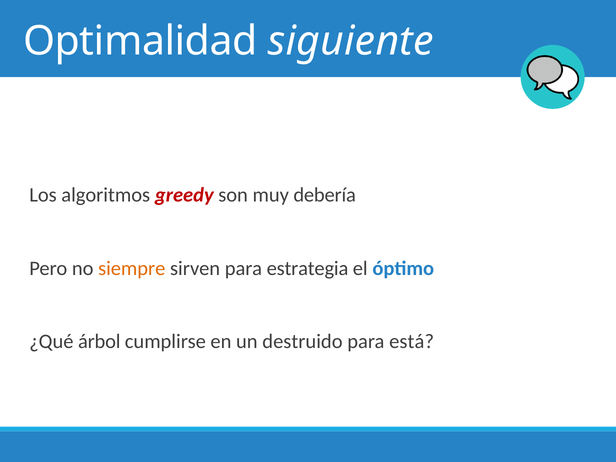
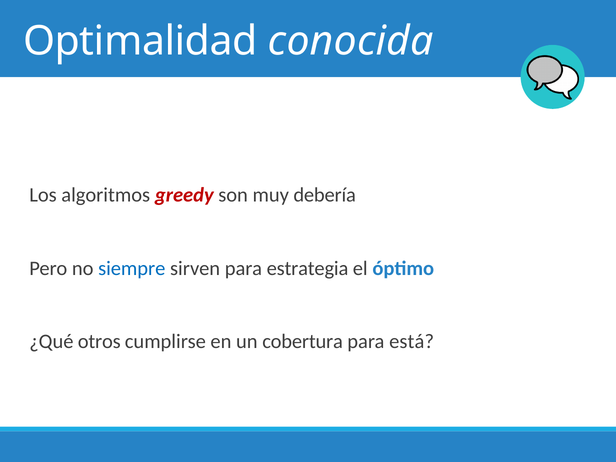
siguiente: siguiente -> conocida (351, 41)
siempre colour: orange -> blue (132, 268)
árbol: árbol -> otros (99, 342)
destruido: destruido -> cobertura (303, 342)
